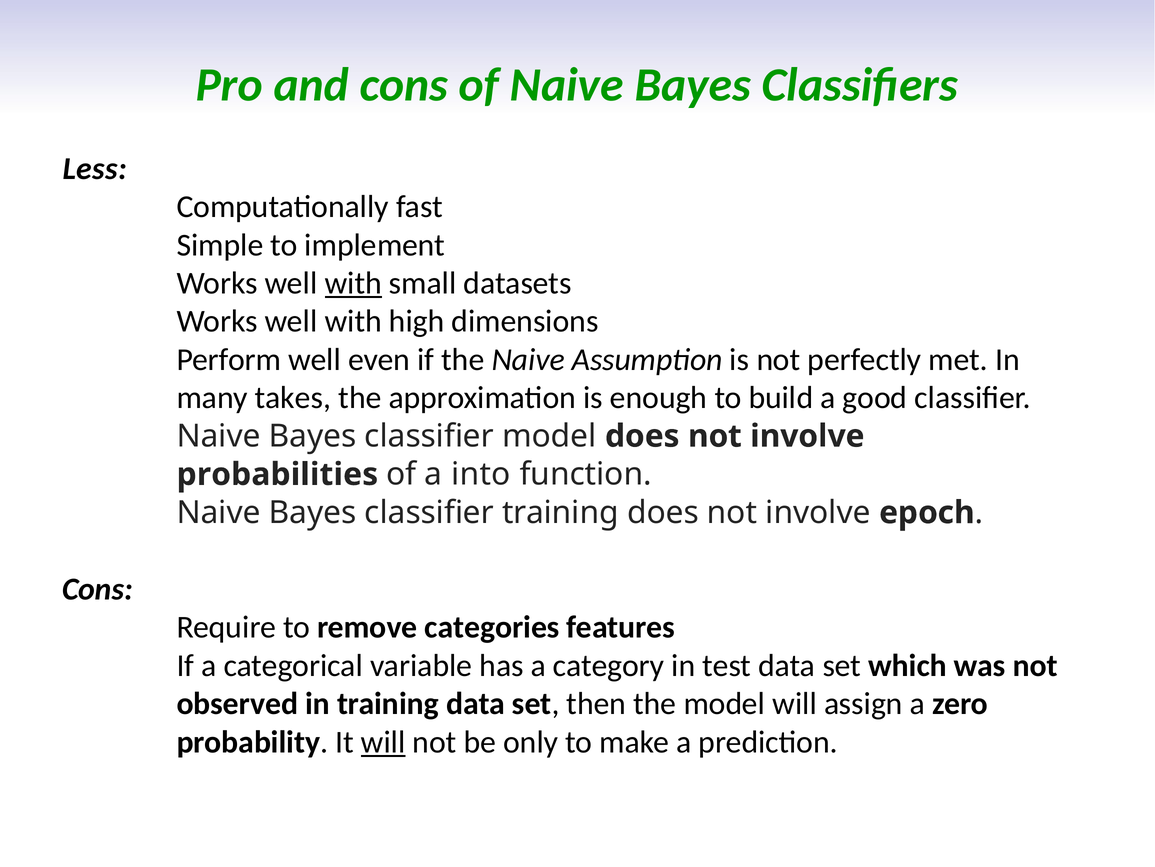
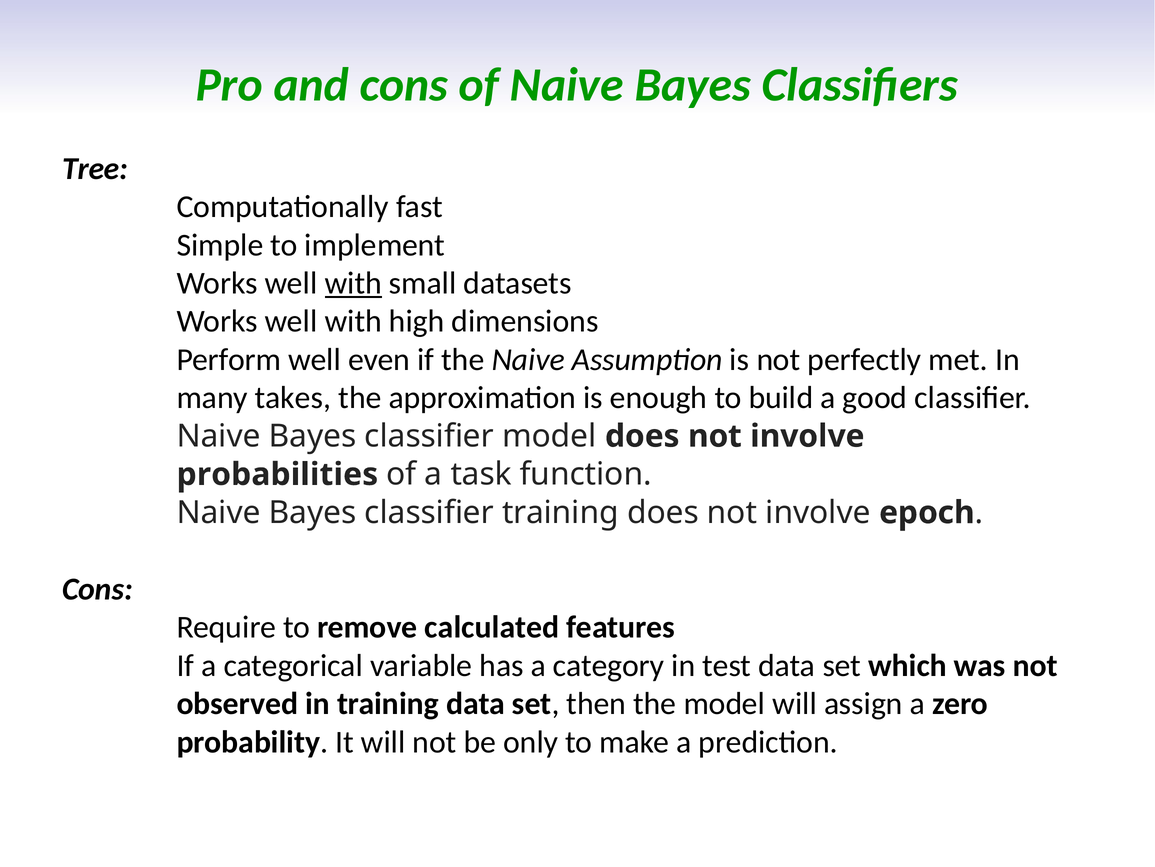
Less: Less -> Tree (95, 169)
into: into -> task (481, 474)
categories: categories -> calculated (492, 627)
will underline: present -> none (383, 742)
